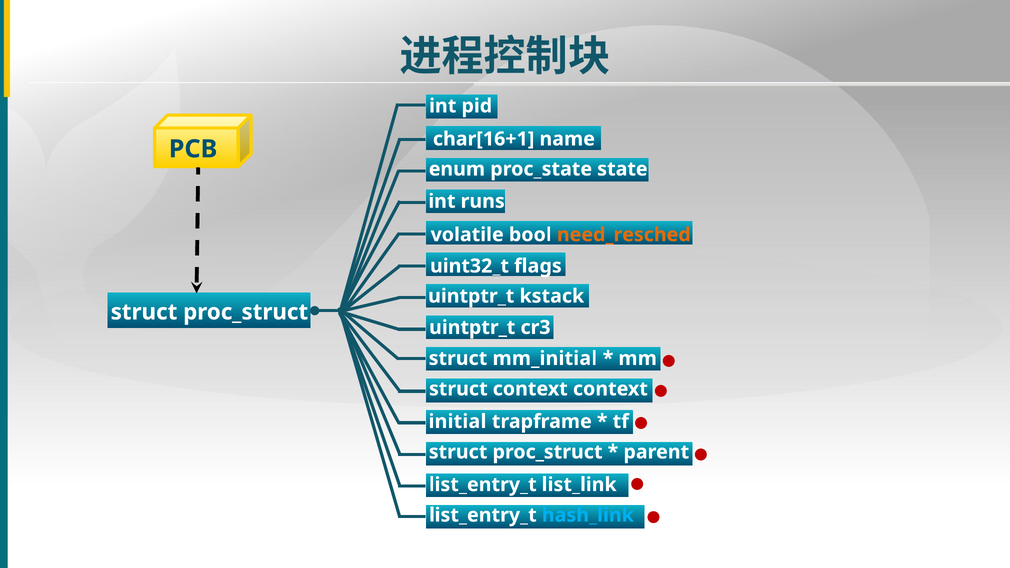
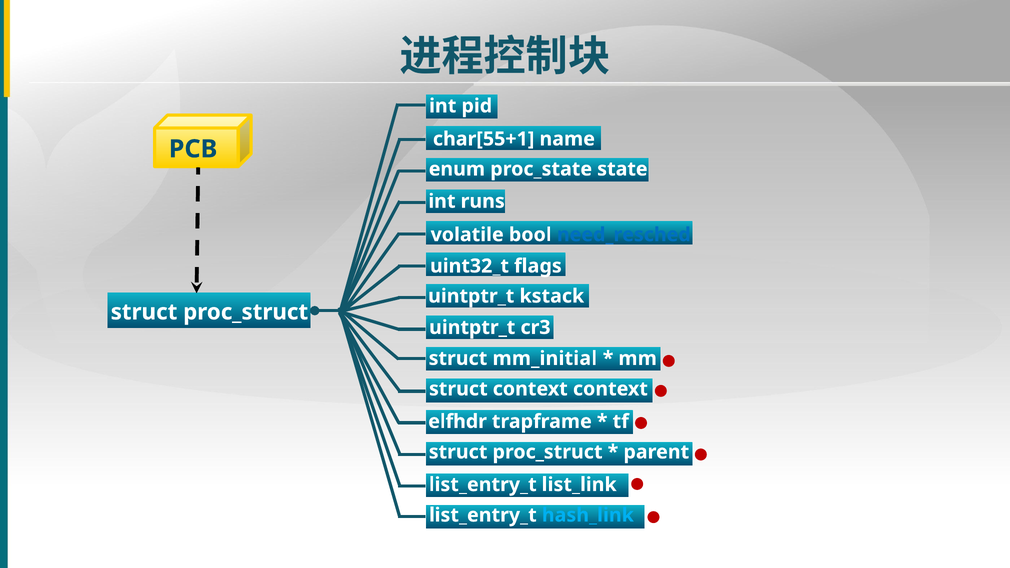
char[16+1: char[16+1 -> char[55+1 (484, 139)
need_resched colour: orange -> blue (624, 235)
initial: initial -> elfhdr (458, 422)
